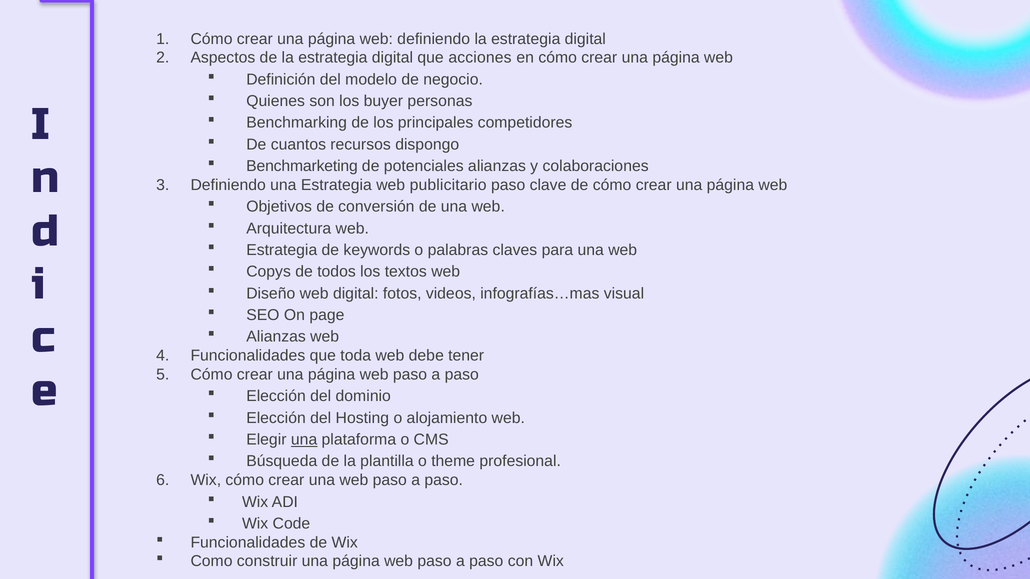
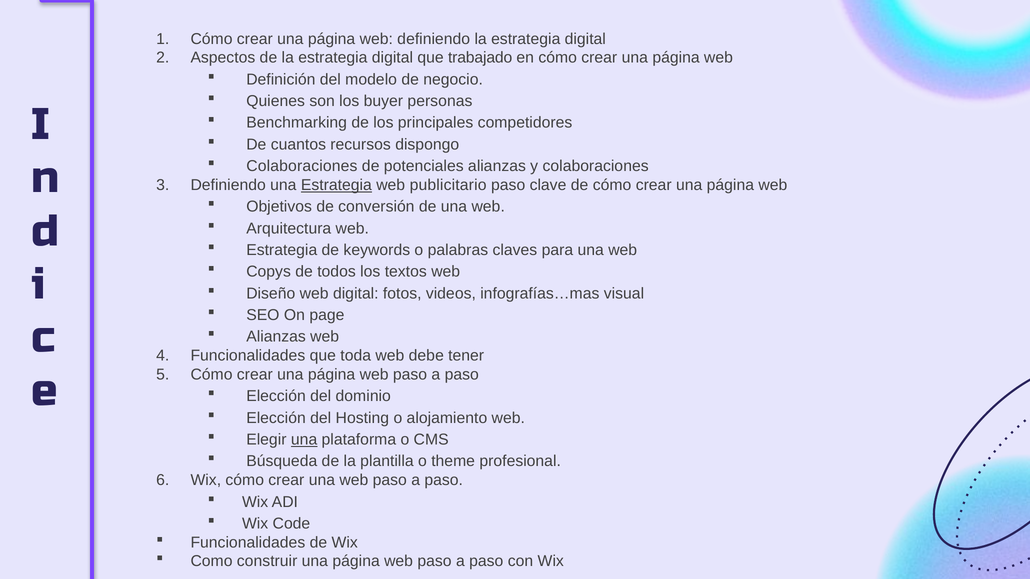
acciones: acciones -> trabajado (480, 58)
Benchmarketing: Benchmarketing -> Colaboraciones (302, 166)
Estrategia underline: none -> present (336, 185)
